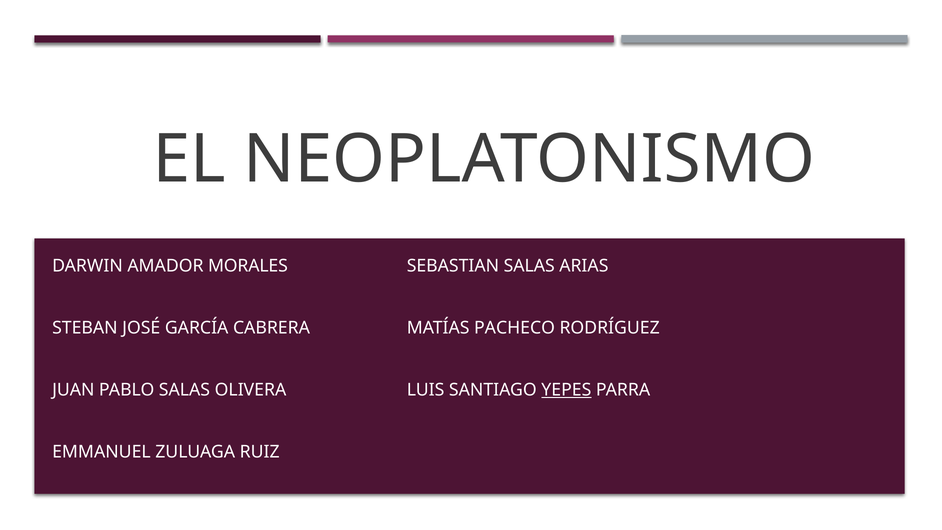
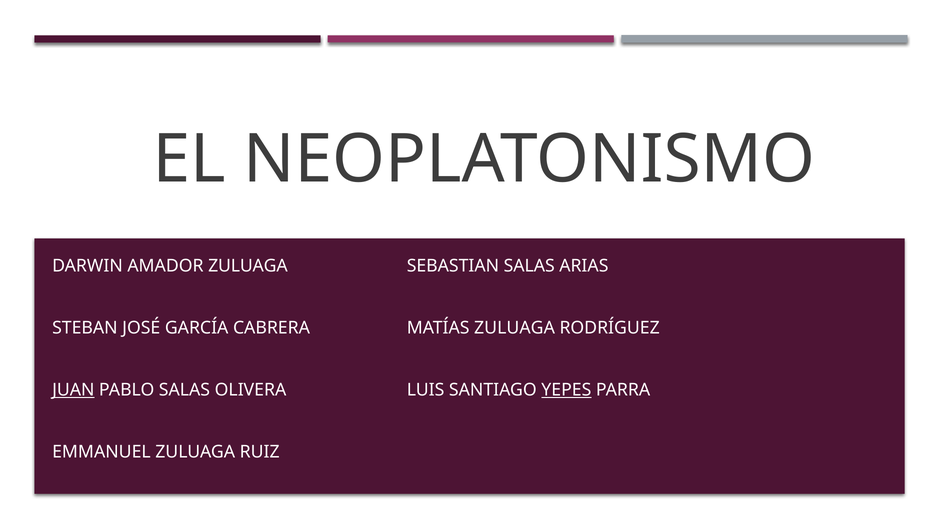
AMADOR MORALES: MORALES -> ZULUAGA (248, 266)
MATÍAS PACHECO: PACHECO -> ZULUAGA (515, 328)
JUAN underline: none -> present (73, 390)
